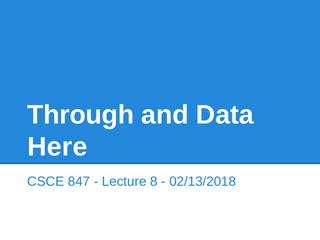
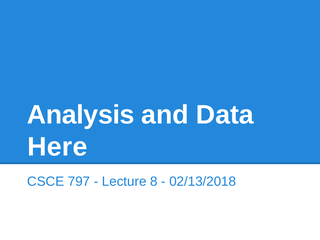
Through: Through -> Analysis (81, 115)
847: 847 -> 797 (79, 181)
